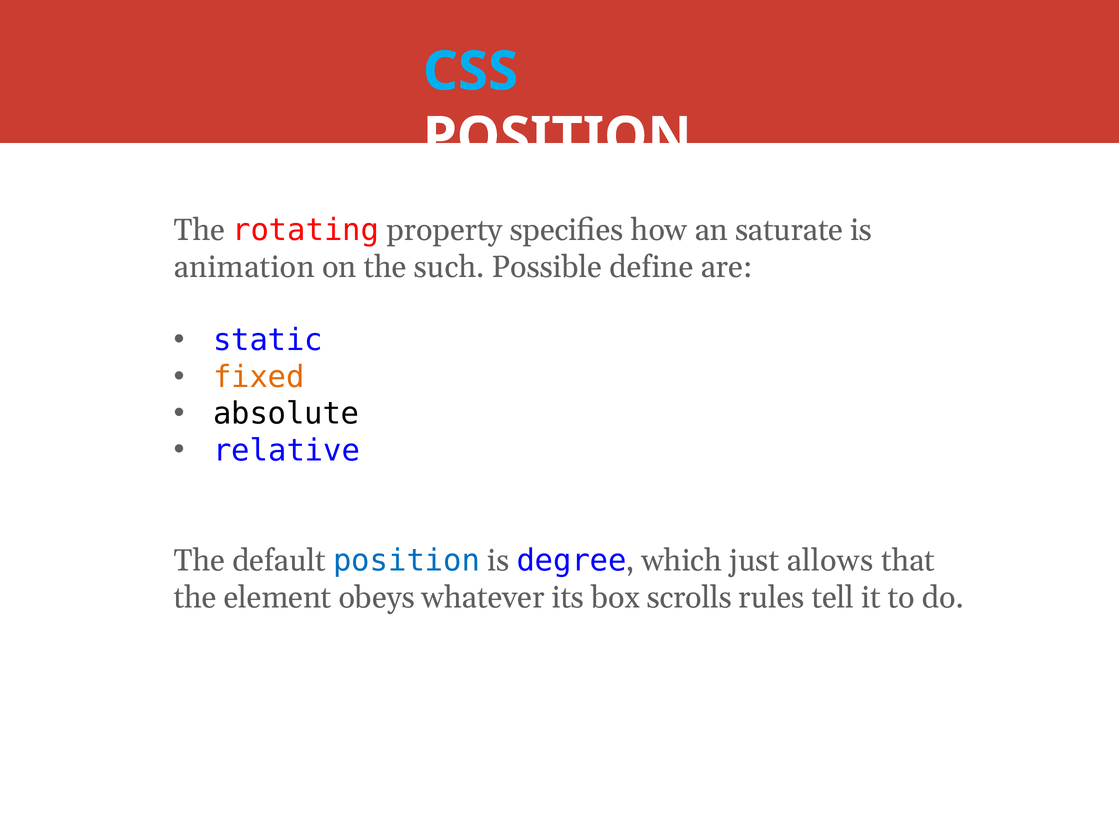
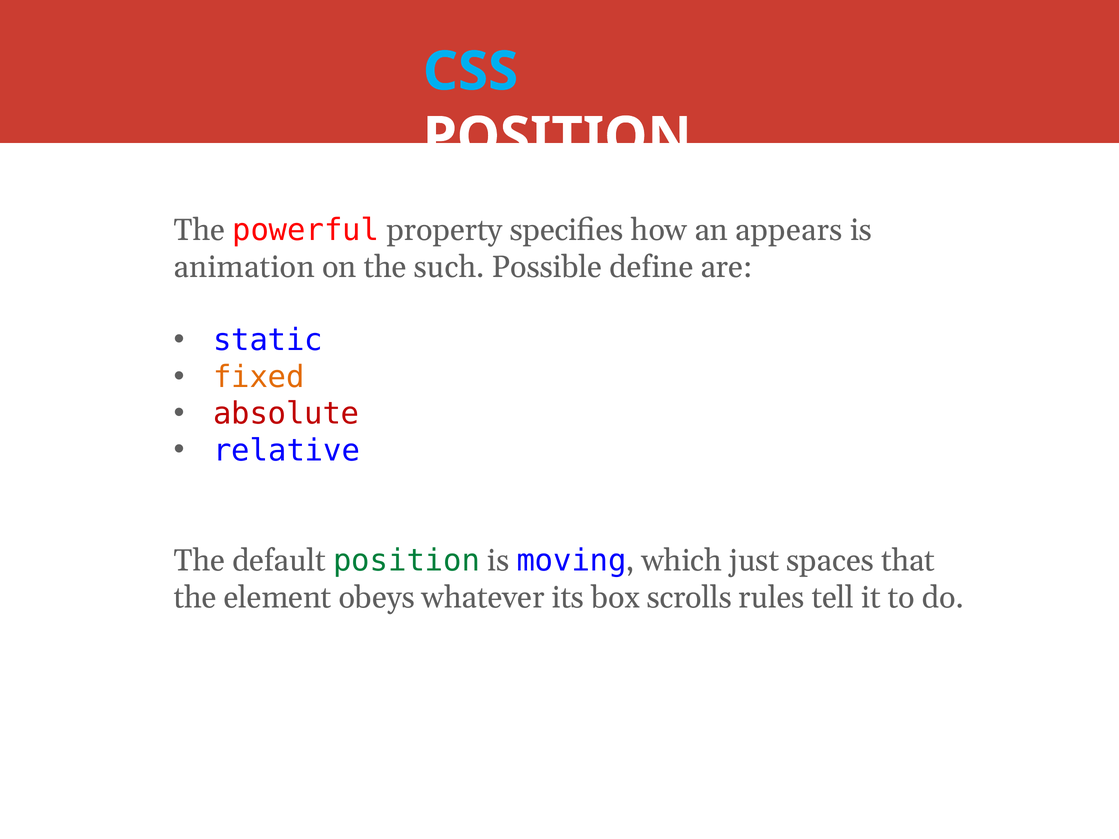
rotating: rotating -> powerful (306, 230)
saturate: saturate -> appears (789, 230)
absolute colour: black -> red (286, 414)
position colour: blue -> green (407, 561)
degree: degree -> moving (572, 561)
allows: allows -> spaces (830, 561)
